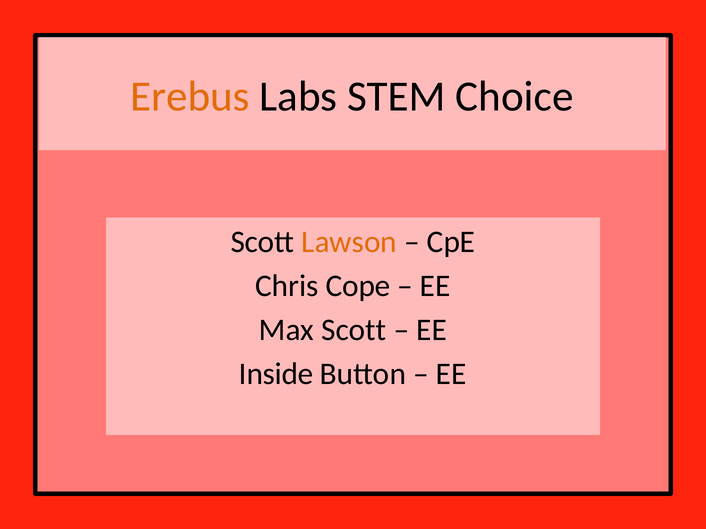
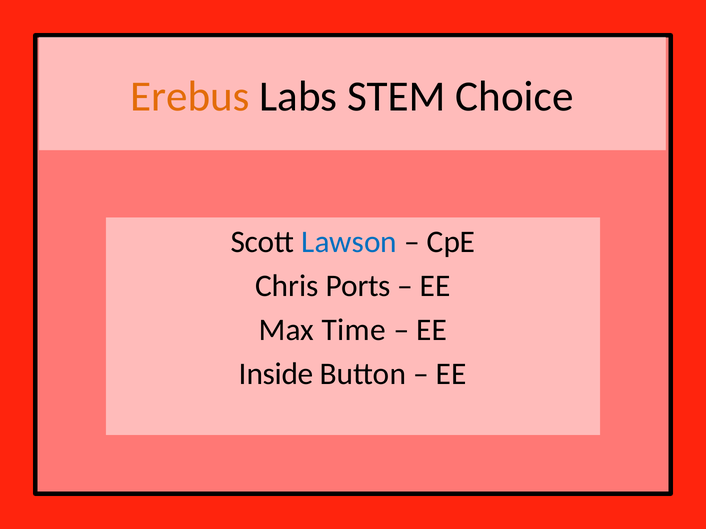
Lawson colour: orange -> blue (349, 242)
Cope: Cope -> Ports (358, 286)
Max Scott: Scott -> Time (354, 330)
